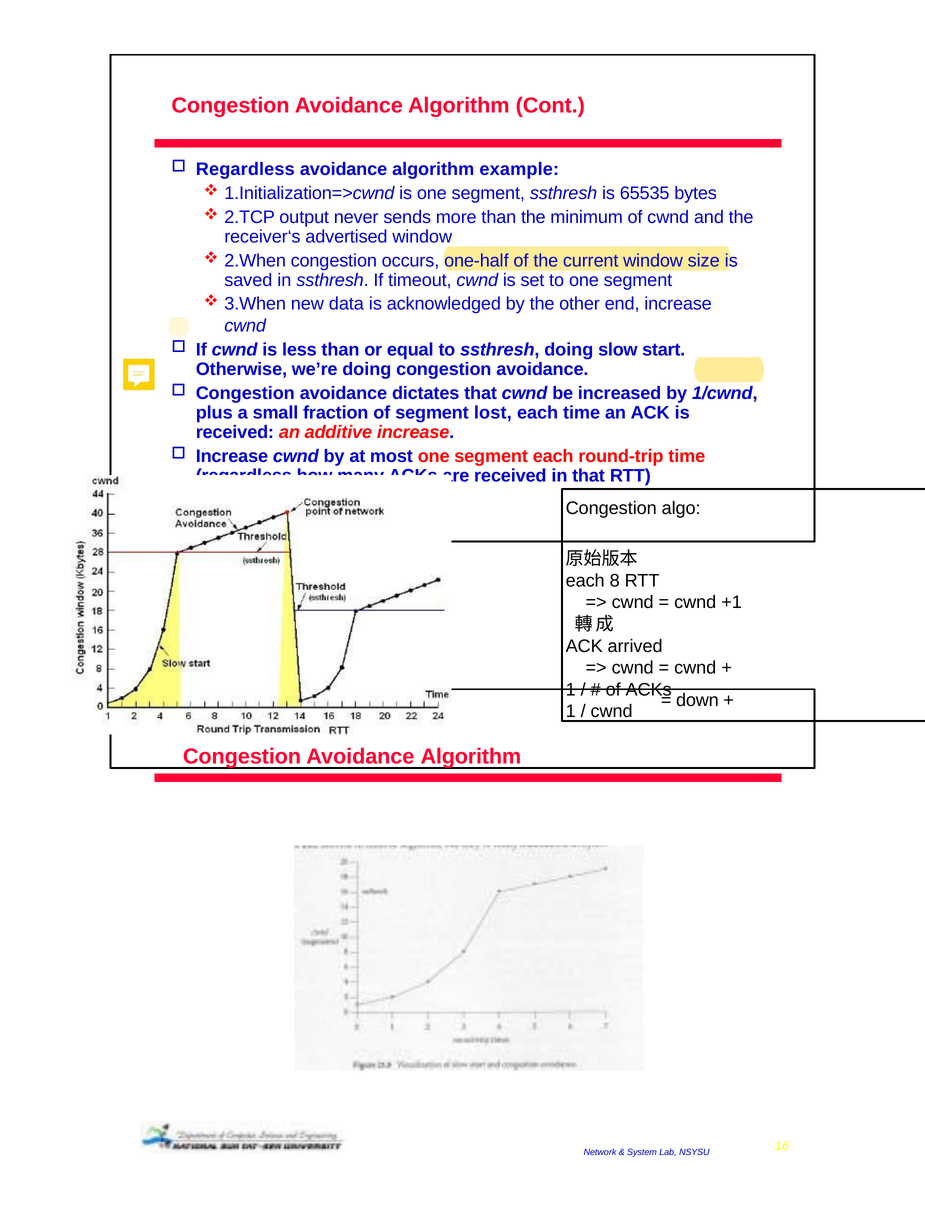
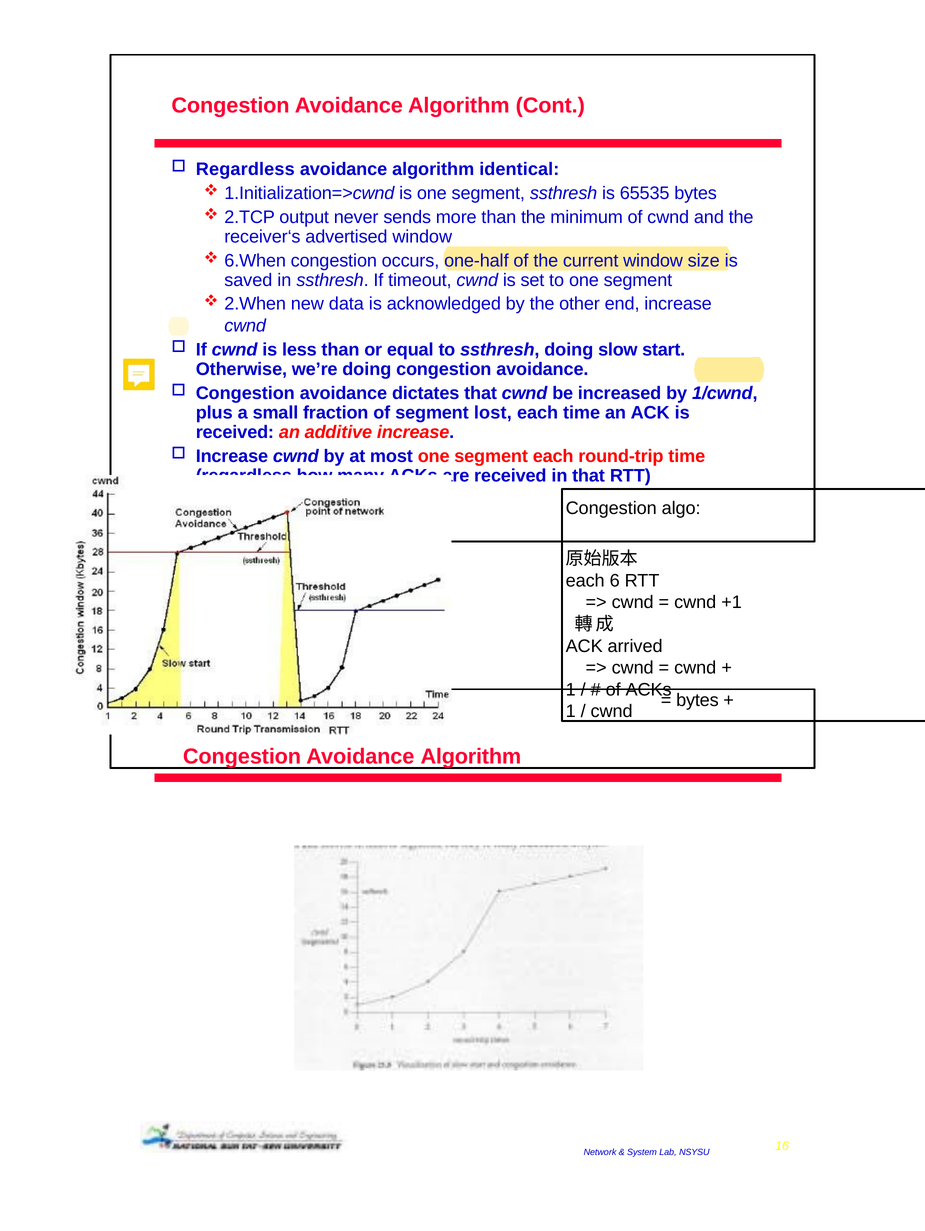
example: example -> identical (519, 169)
2.When: 2.When -> 6.When (255, 261)
3.When: 3.When -> 2.When (255, 304)
8: 8 -> 6 (615, 581)
down: down -> bytes (697, 700)
